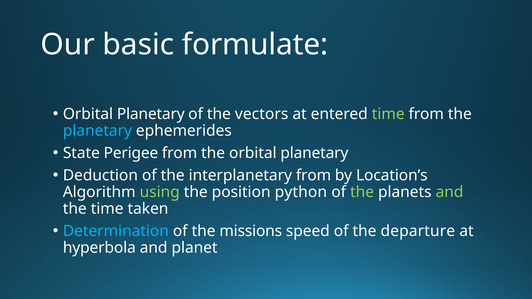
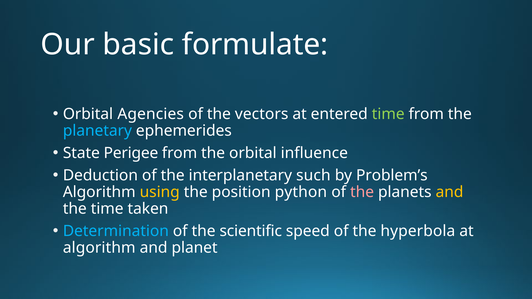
Planetary: Planetary -> Agencies (151, 114)
the orbital planetary: planetary -> influence (314, 153)
interplanetary from: from -> such (313, 175)
Location’s: Location’s -> Problem’s (392, 175)
using colour: light green -> yellow (160, 192)
the colour: light green -> pink (362, 192)
and colour: light green -> yellow (450, 192)
missions: missions -> scientific (251, 231)
departure: departure -> hyperbola (418, 231)
hyperbola: hyperbola -> algorithm (99, 248)
